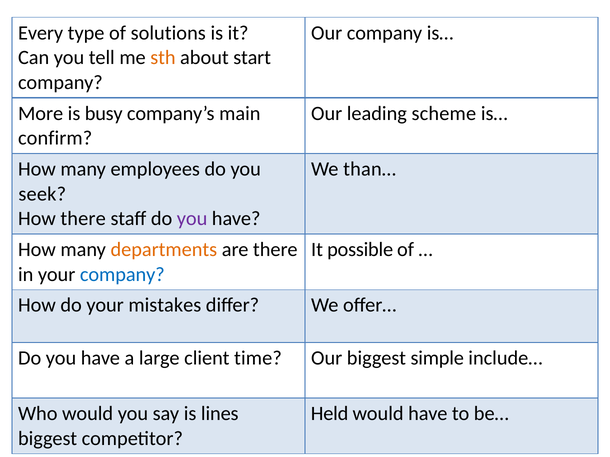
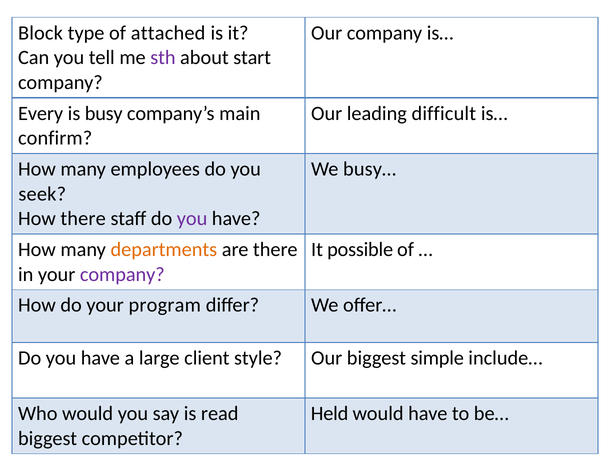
Every: Every -> Block (40, 33)
solutions: solutions -> attached (168, 33)
sth colour: orange -> purple (163, 58)
More: More -> Every (41, 114)
scheme: scheme -> difficult (444, 114)
than…: than… -> busy… (370, 169)
company colour: blue -> purple (122, 275)
mistakes: mistakes -> program (165, 306)
time: time -> style (258, 358)
lines: lines -> read (220, 414)
